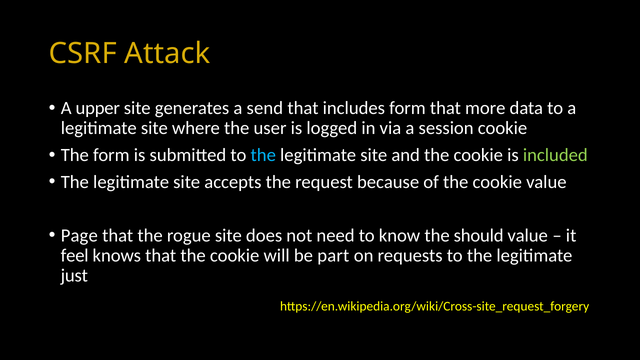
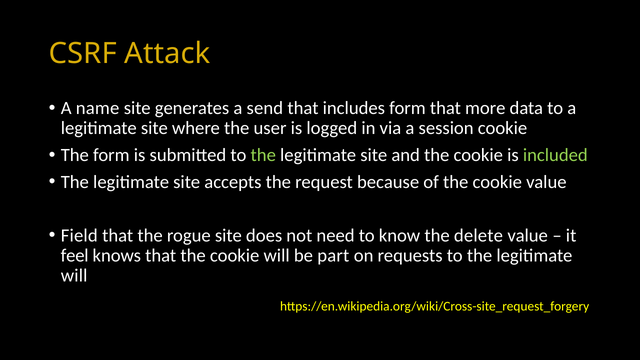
upper: upper -> name (98, 108)
the colour: light blue -> light green (263, 155)
Page: Page -> Field (79, 235)
should: should -> delete (478, 235)
just: just -> will (74, 276)
